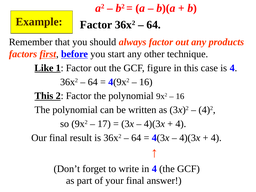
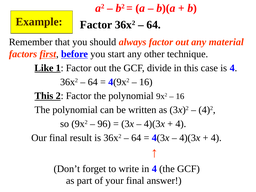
products: products -> material (226, 42)
figure: figure -> divide (159, 68)
17: 17 -> 96 (104, 124)
